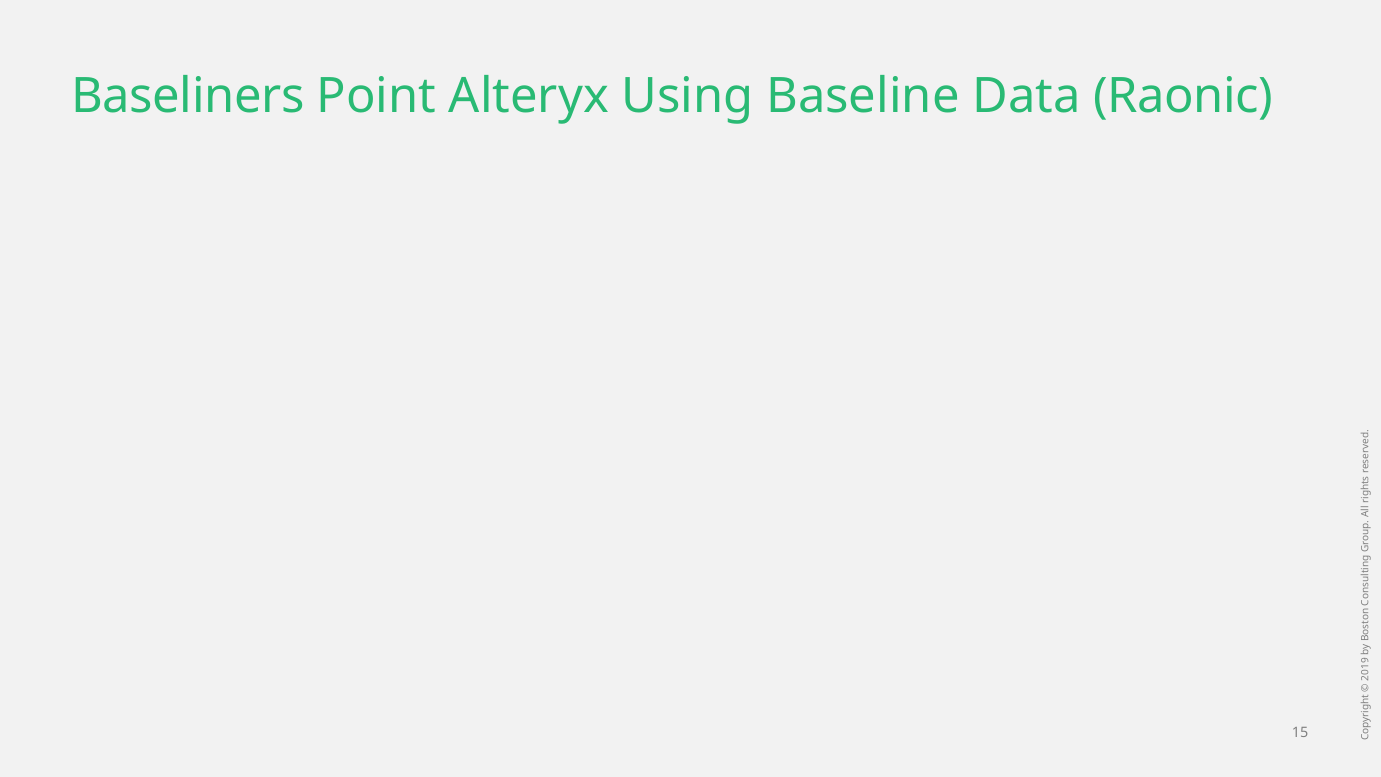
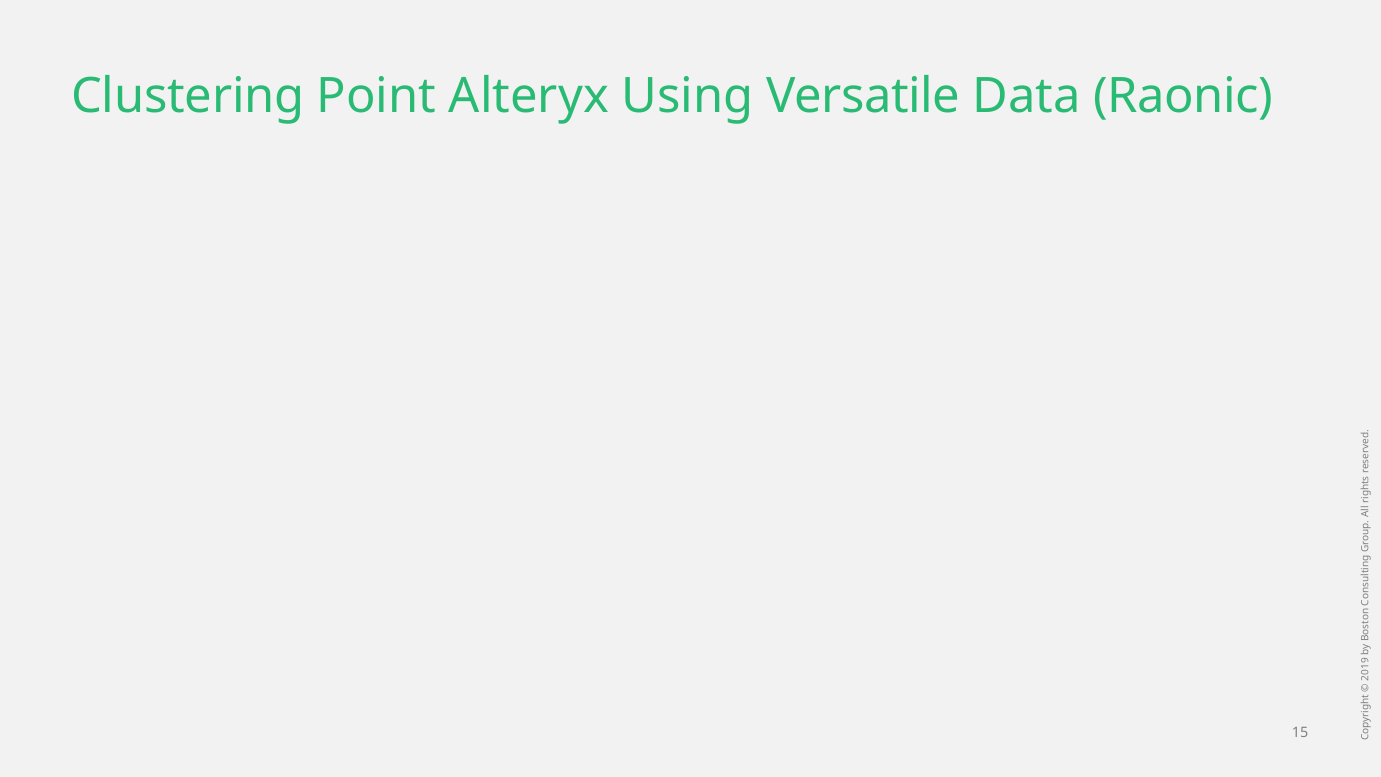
Baseliners: Baseliners -> Clustering (188, 97)
Baseline: Baseline -> Versatile (863, 97)
